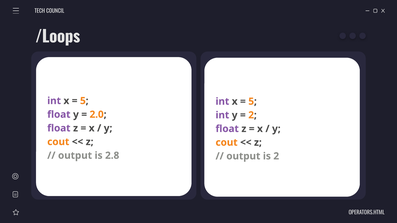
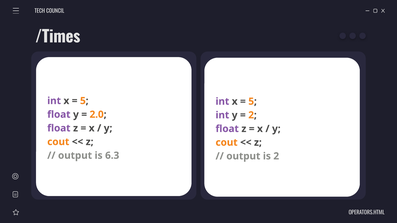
/Loops: /Loops -> /Times (58, 37)
2.8: 2.8 -> 6.3 (112, 156)
